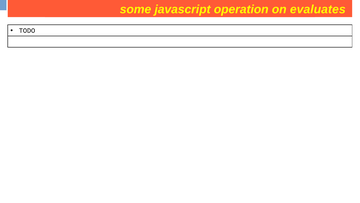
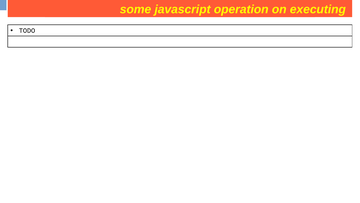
evaluates: evaluates -> executing (318, 9)
